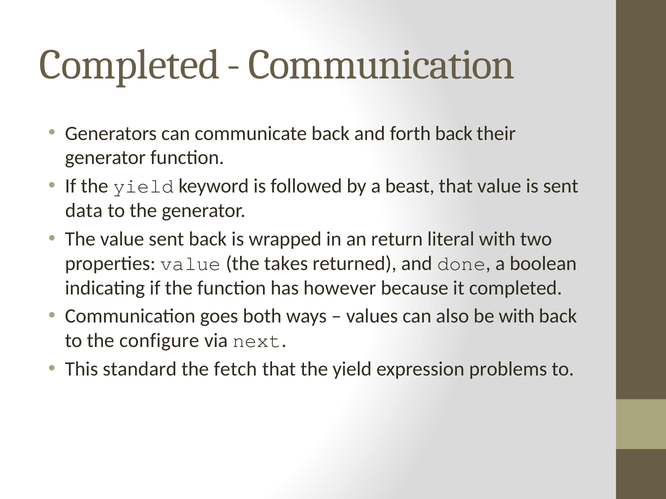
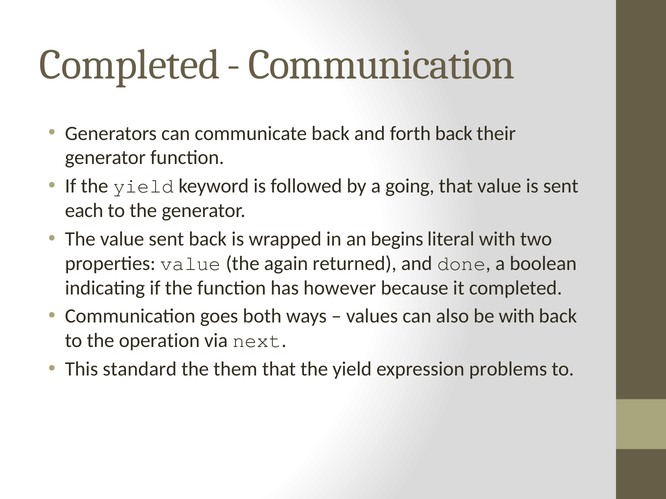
beast: beast -> going (410, 186)
data: data -> each (84, 211)
return: return -> begins (397, 239)
takes: takes -> again (286, 264)
configure: configure -> operation (159, 341)
fetch: fetch -> them (235, 369)
